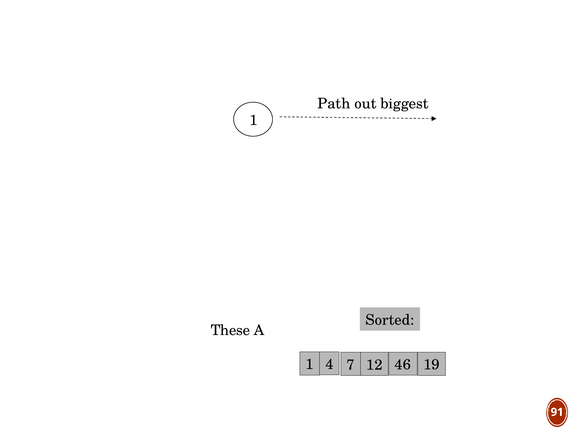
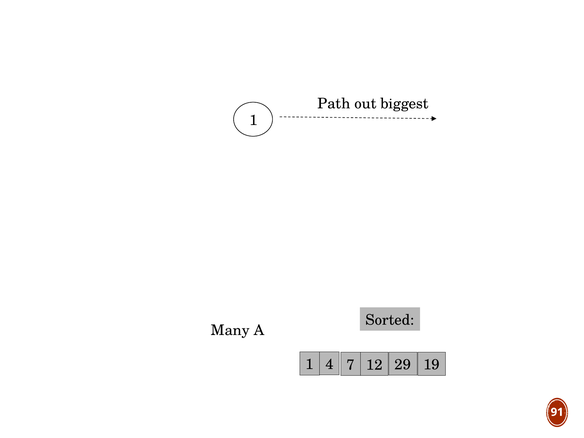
These: These -> Many (230, 330)
46: 46 -> 29 (403, 365)
